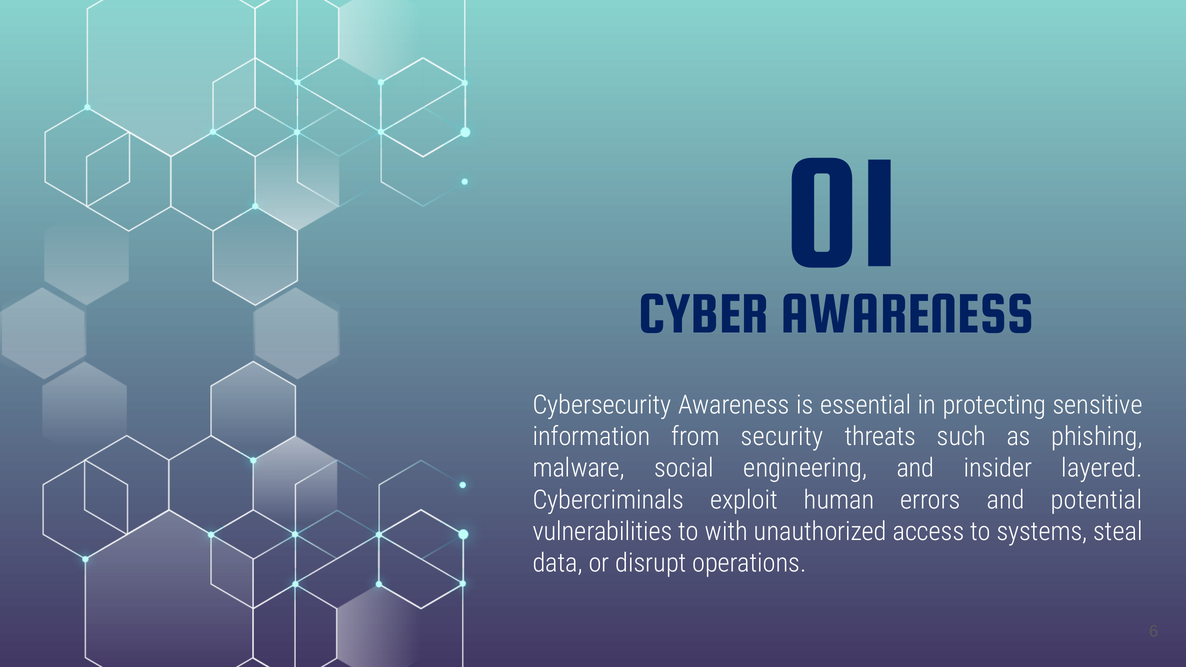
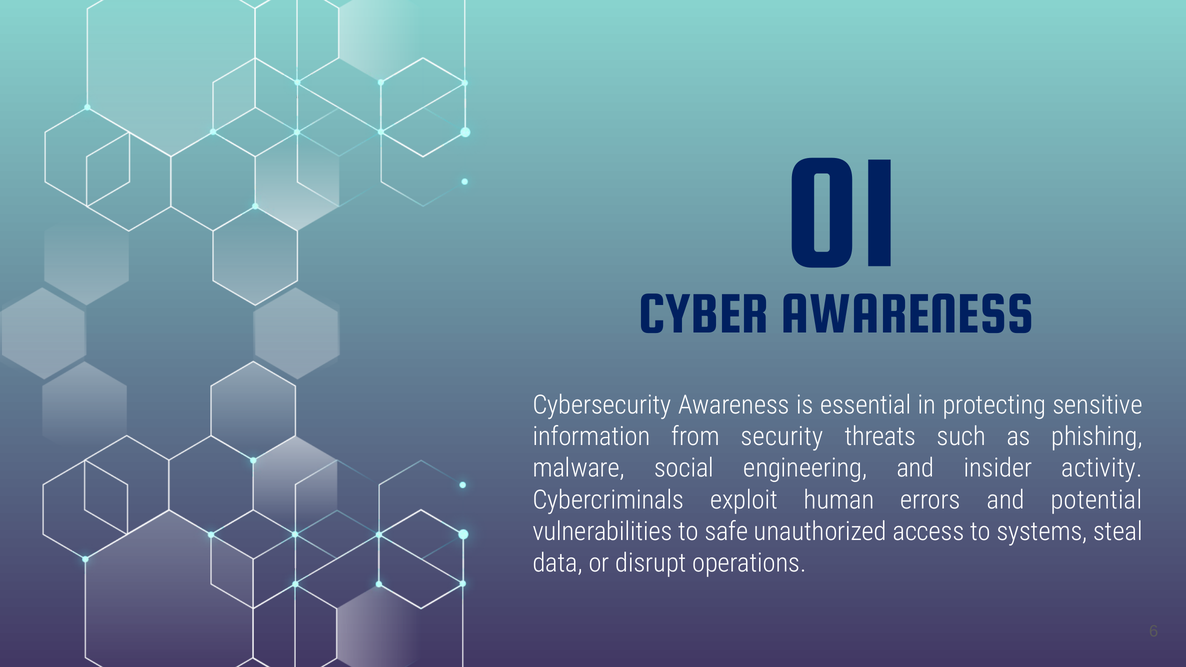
layered: layered -> activity (1102, 468)
with: with -> safe (727, 532)
